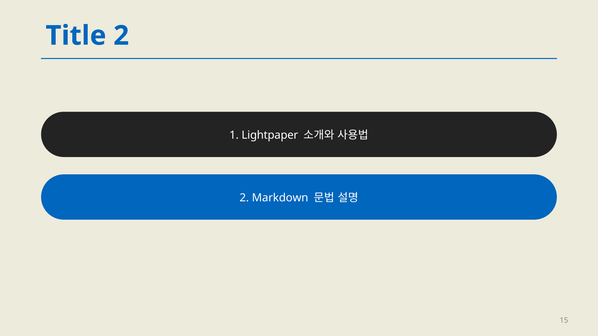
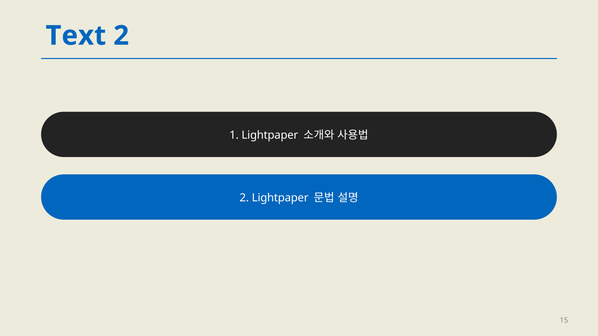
Title: Title -> Text (76, 36)
2 Markdown: Markdown -> Lightpaper (280, 198)
